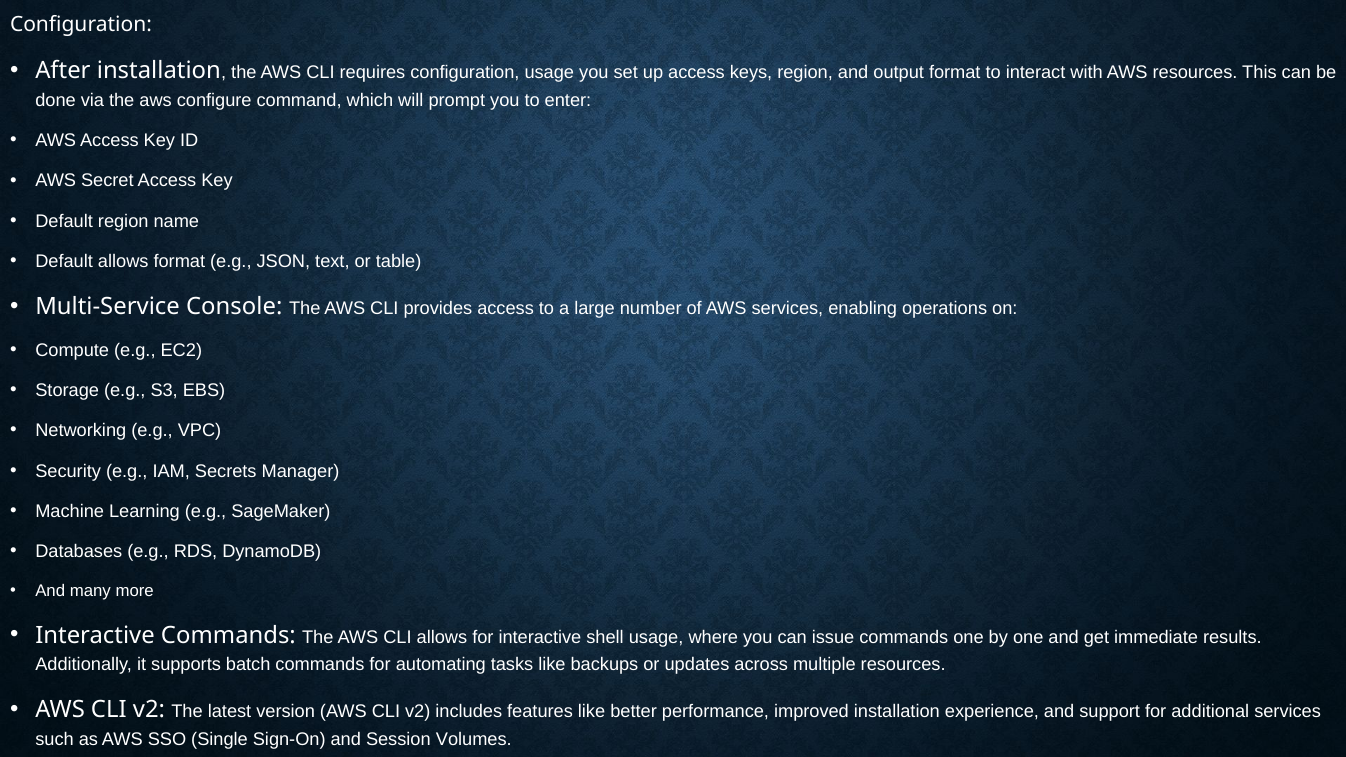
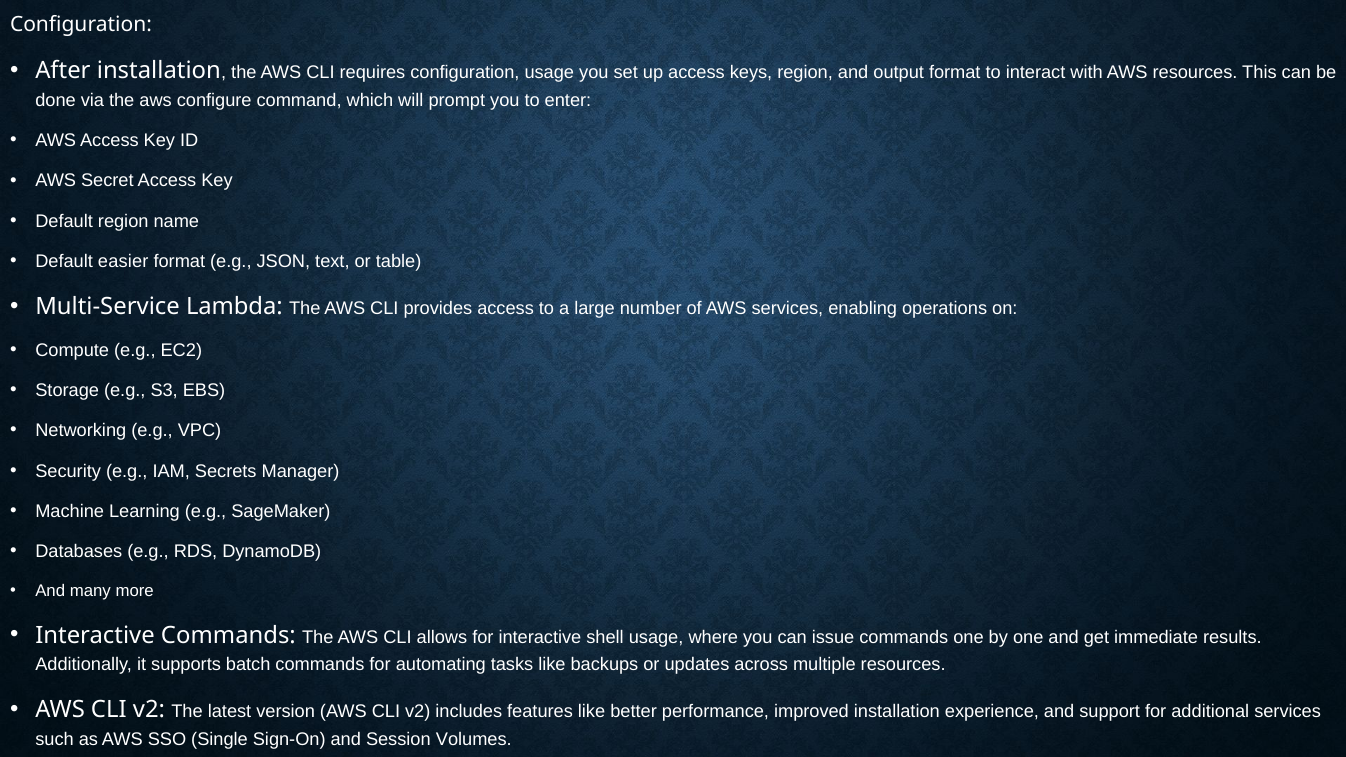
Default allows: allows -> easier (123, 261)
Console: Console -> Lambda (234, 307)
